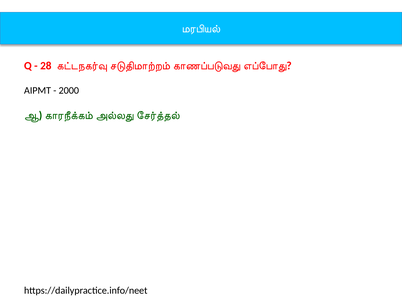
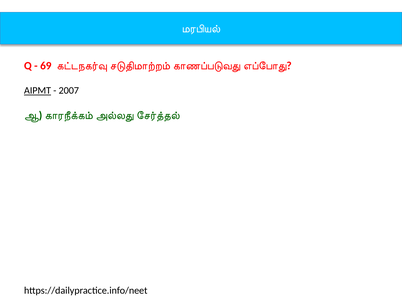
28: 28 -> 69 (46, 66)
AIPMT underline: none -> present (38, 90)
2000: 2000 -> 2007 (69, 90)
